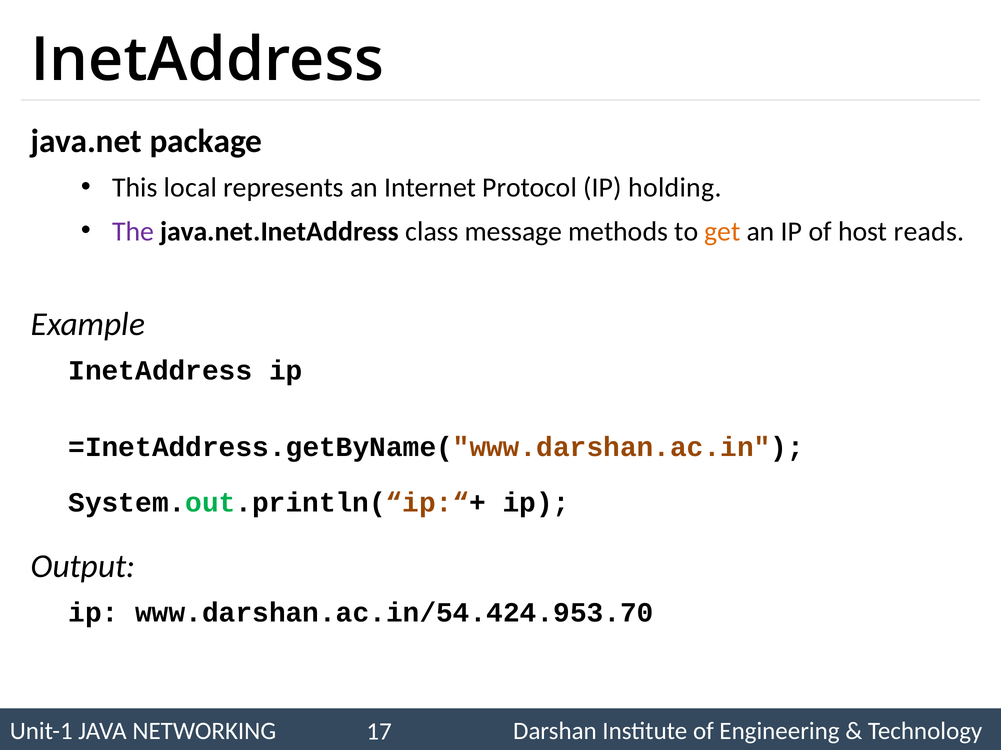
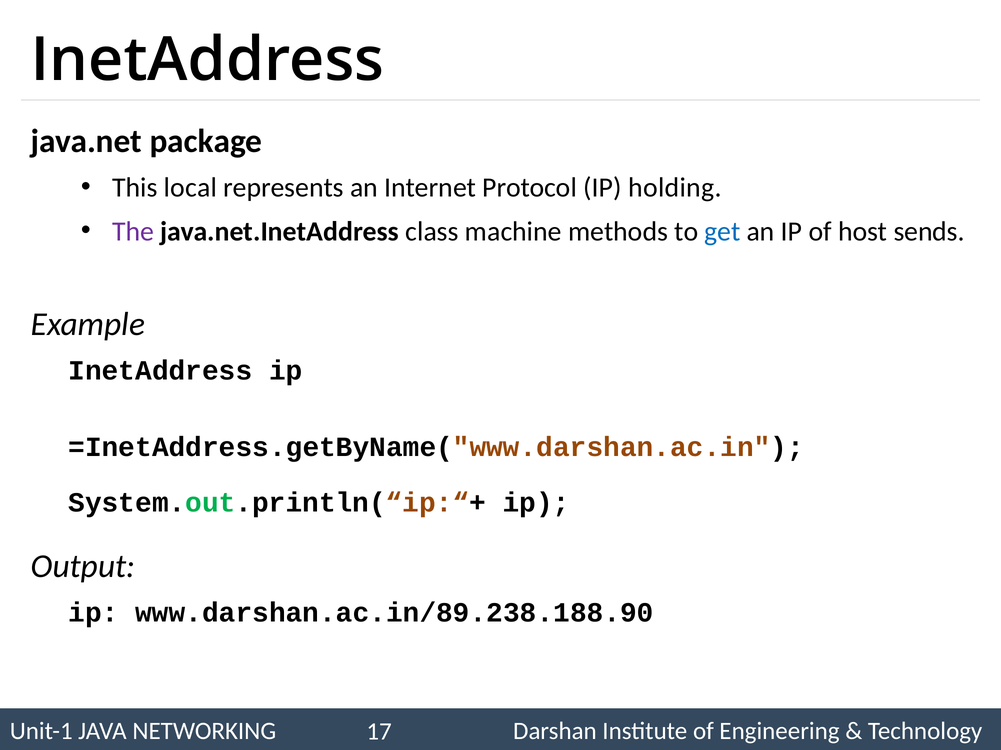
message: message -> machine (513, 232)
get colour: orange -> blue (722, 232)
reads: reads -> sends (929, 232)
www.darshan.ac.in/54.424.953.70: www.darshan.ac.in/54.424.953.70 -> www.darshan.ac.in/89.238.188.90 (394, 613)
